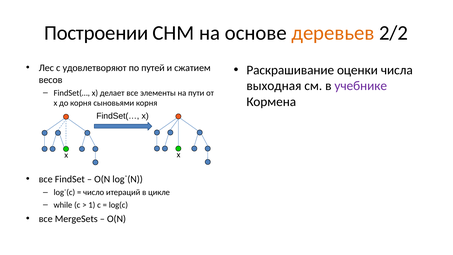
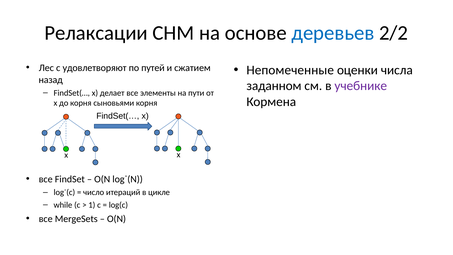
Построении: Построении -> Релаксации (96, 33)
деревьев colour: orange -> blue (333, 33)
Раскрашивание: Раскрашивание -> Непомеченные (290, 70)
весов: весов -> назад (51, 80)
выходная: выходная -> заданном (274, 86)
